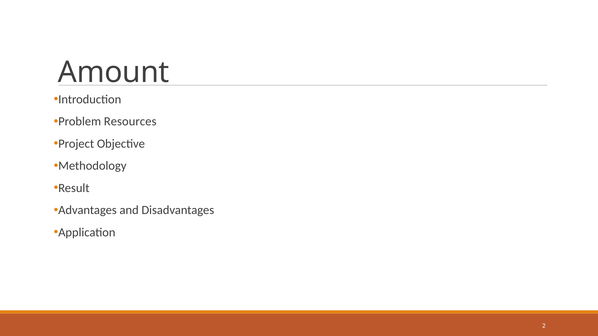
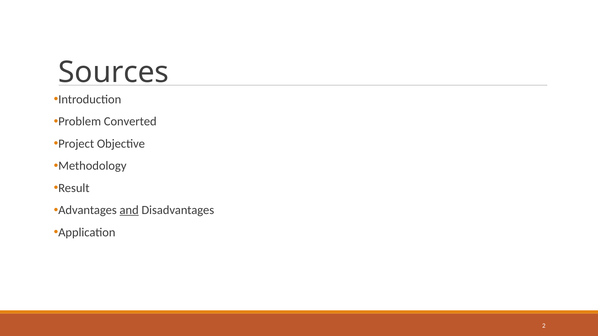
Amount: Amount -> Sources (114, 72)
Resources: Resources -> Converted (130, 122)
and underline: none -> present (129, 210)
